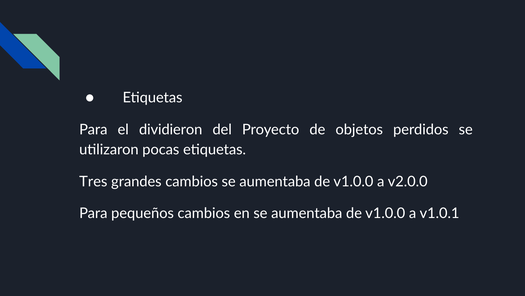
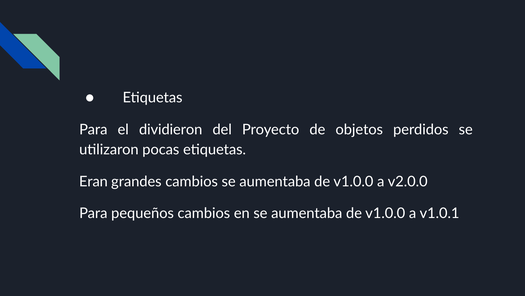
Tres: Tres -> Eran (93, 181)
